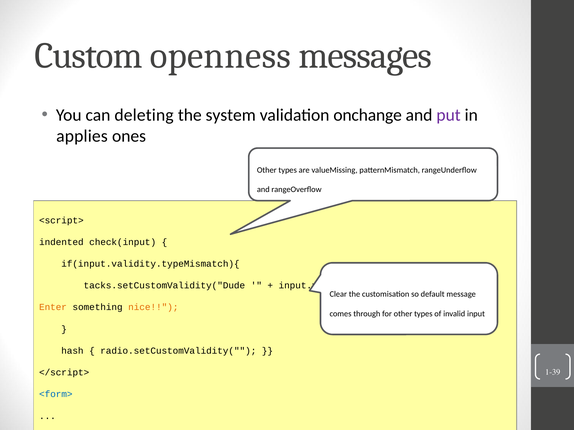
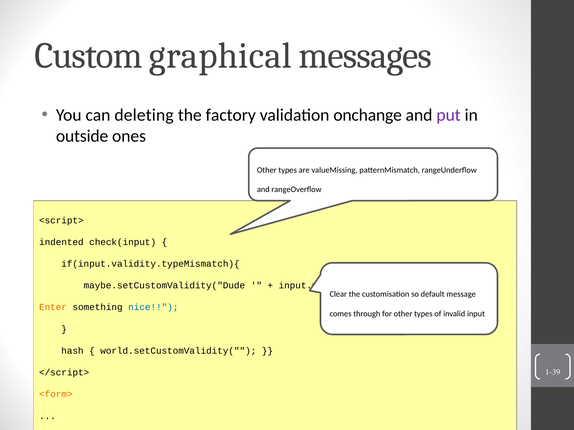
openness: openness -> graphical (220, 56)
system: system -> factory (231, 115)
applies: applies -> outside (82, 136)
tacks.setCustomValidity("Dude: tacks.setCustomValidity("Dude -> maybe.setCustomValidity("Dude (164, 286)
nice colour: orange -> blue (153, 308)
radio.setCustomValidity(: radio.setCustomValidity( -> world.setCustomValidity( (178, 351)
<form> colour: blue -> orange (56, 395)
